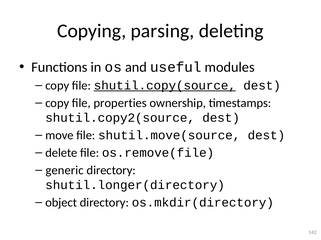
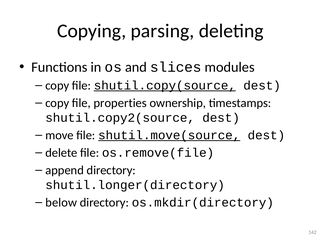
useful: useful -> slices (176, 67)
shutil.move(source underline: none -> present (169, 136)
generic: generic -> append (65, 171)
object: object -> below (61, 203)
